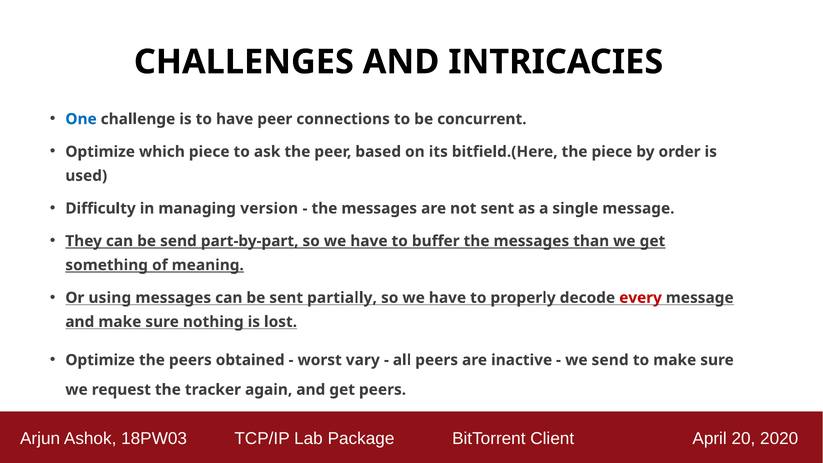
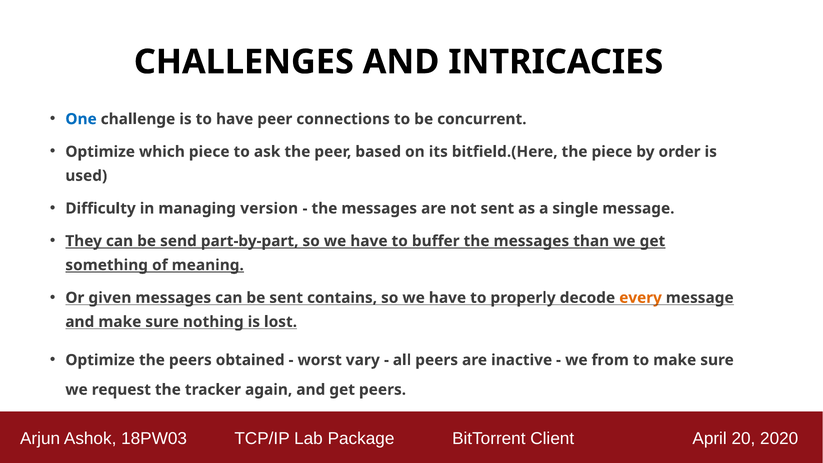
using: using -> given (110, 298)
partially: partially -> contains (342, 298)
every colour: red -> orange (641, 298)
we send: send -> from (610, 360)
